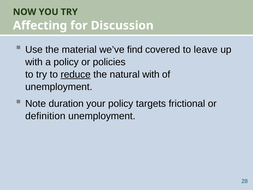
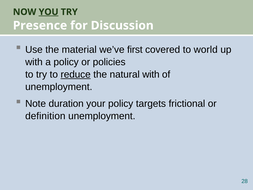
YOU underline: none -> present (49, 12)
Affecting: Affecting -> Presence (40, 25)
find: find -> first (135, 50)
leave: leave -> world (206, 50)
